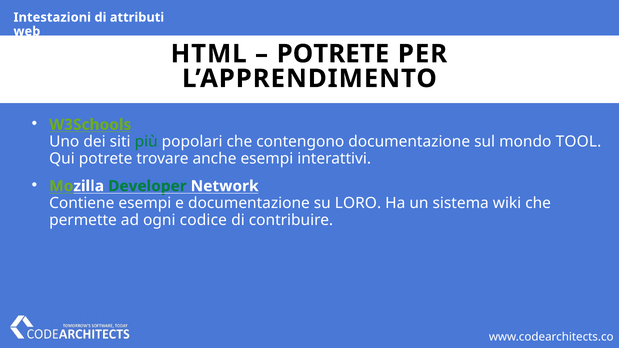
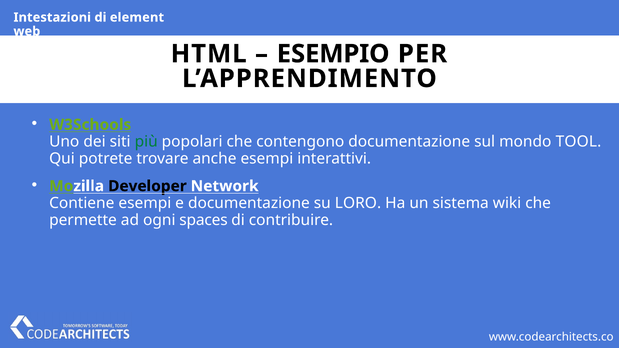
attributi: attributi -> element (137, 17)
POTRETE: POTRETE -> ESEMPIO (333, 54)
Developer colour: green -> black (147, 186)
codice: codice -> spaces (203, 220)
